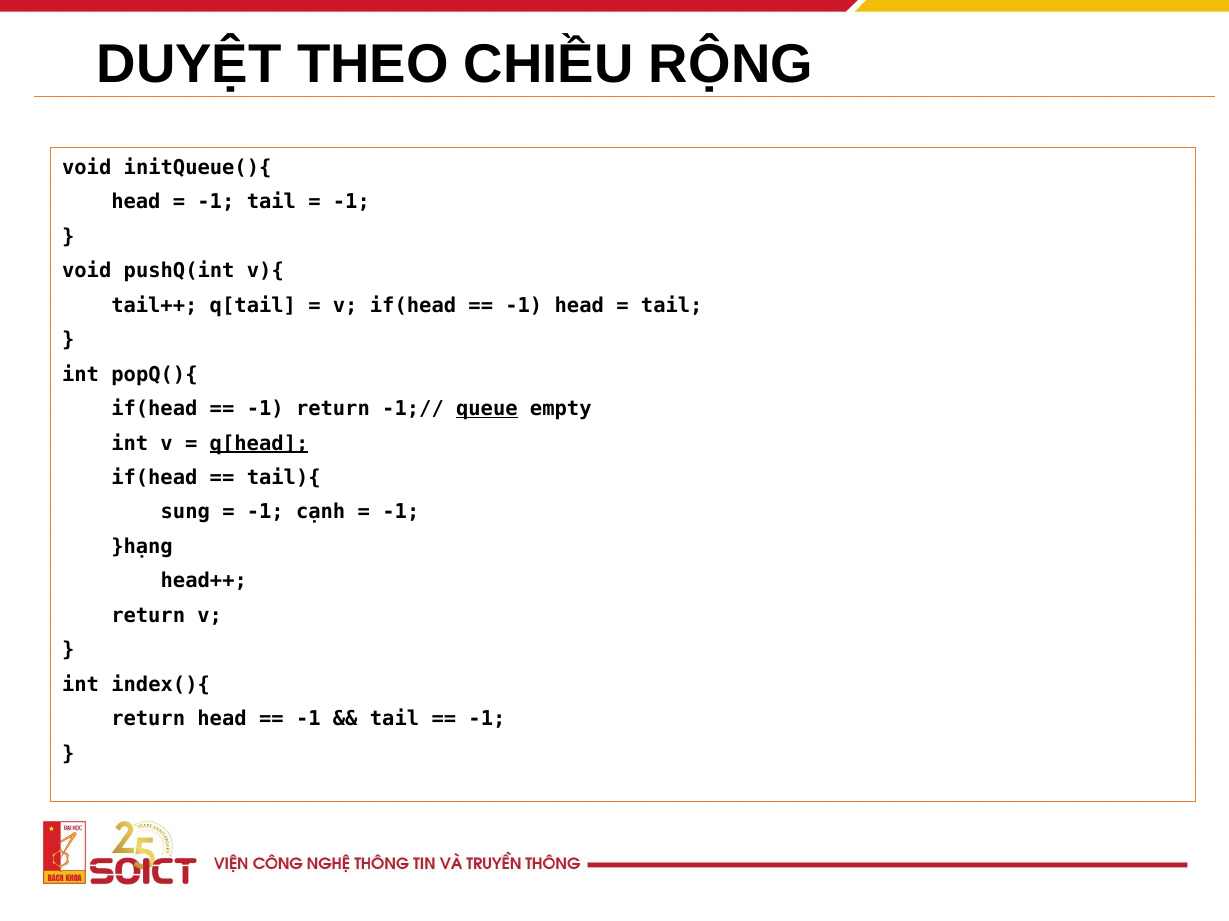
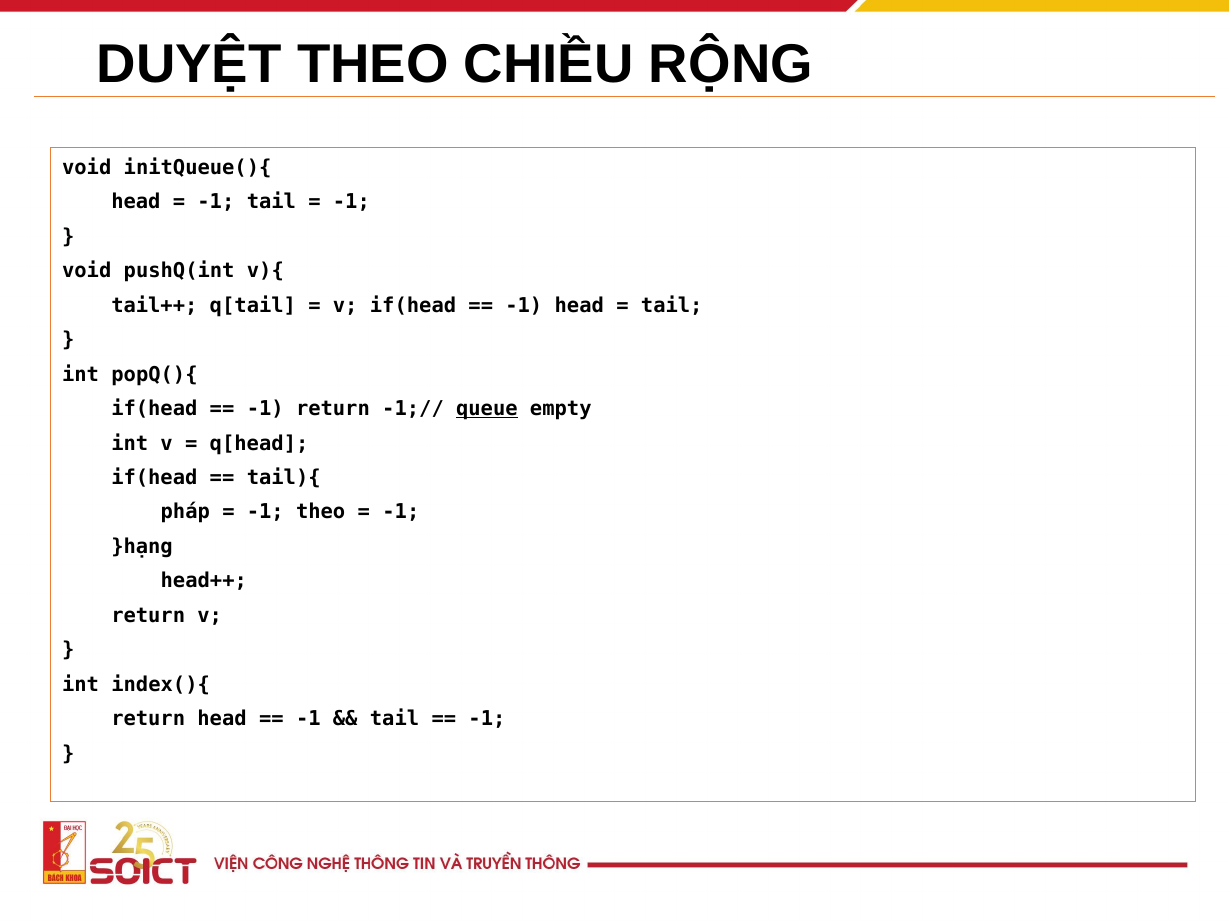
q[head underline: present -> none (259, 444)
sung: sung -> pháp (185, 513)
-1 cạnh: cạnh -> theo (321, 513)
